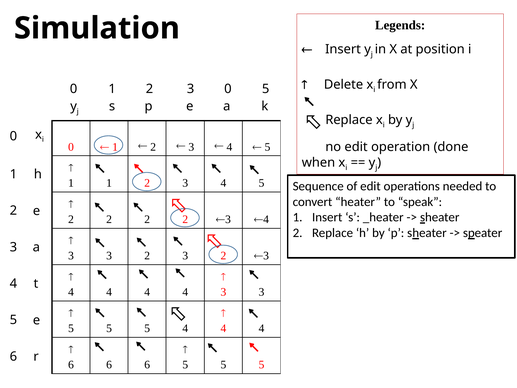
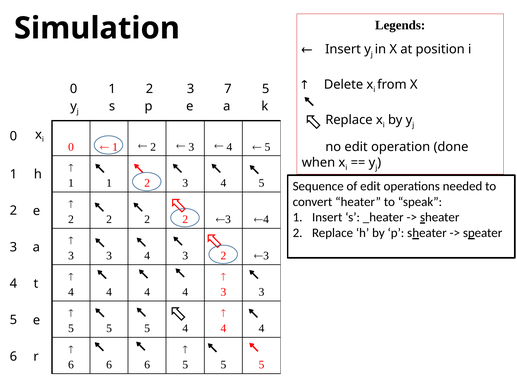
3 0: 0 -> 7 (228, 89)
3 3 2: 2 -> 4 (147, 256)
